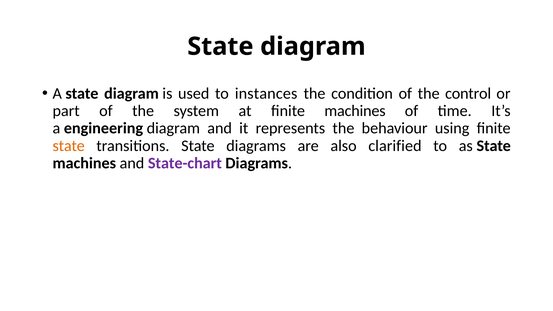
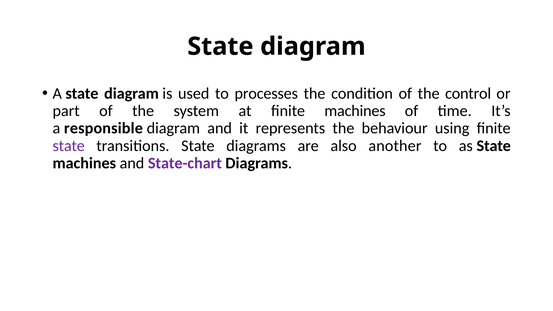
instances: instances -> processes (266, 93)
engineering: engineering -> responsible (103, 128)
state colour: orange -> purple (69, 146)
clarified: clarified -> another (395, 146)
